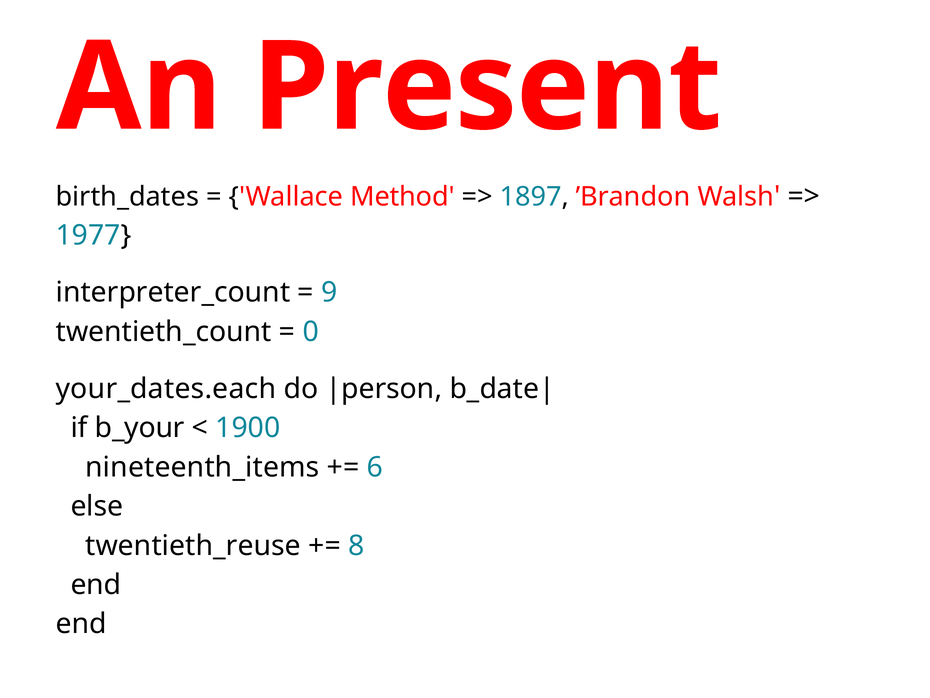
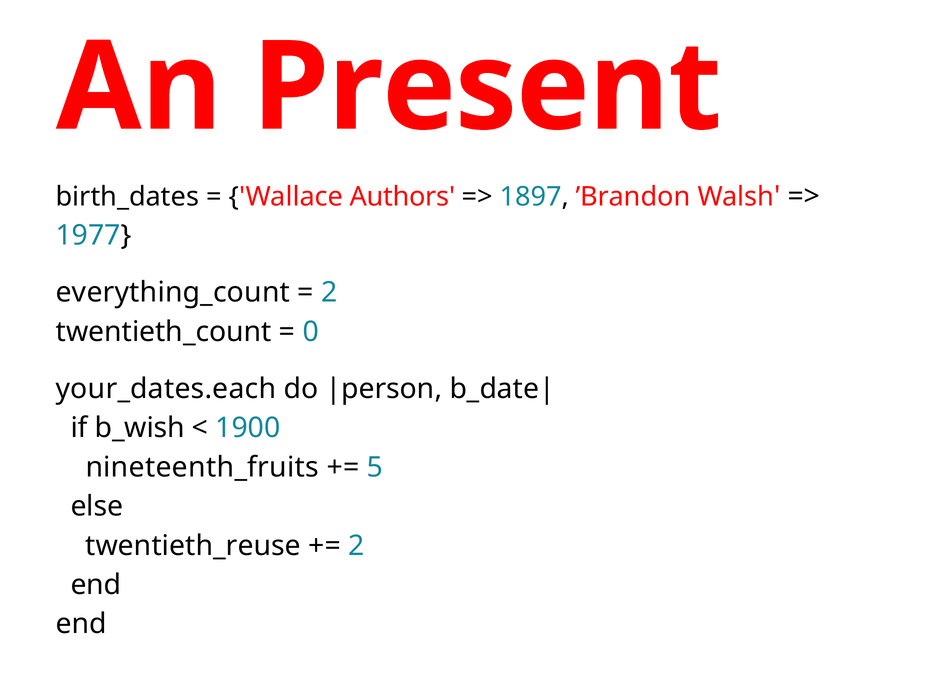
Method: Method -> Authors (402, 197)
interpreter_count: interpreter_count -> everything_count (173, 292)
9: 9 -> 2 (329, 292)
b_your: b_your -> b_wish (140, 428)
nineteenth_items: nineteenth_items -> nineteenth_fruits (202, 467)
6: 6 -> 5 (375, 467)
8: 8 -> 2 (357, 545)
